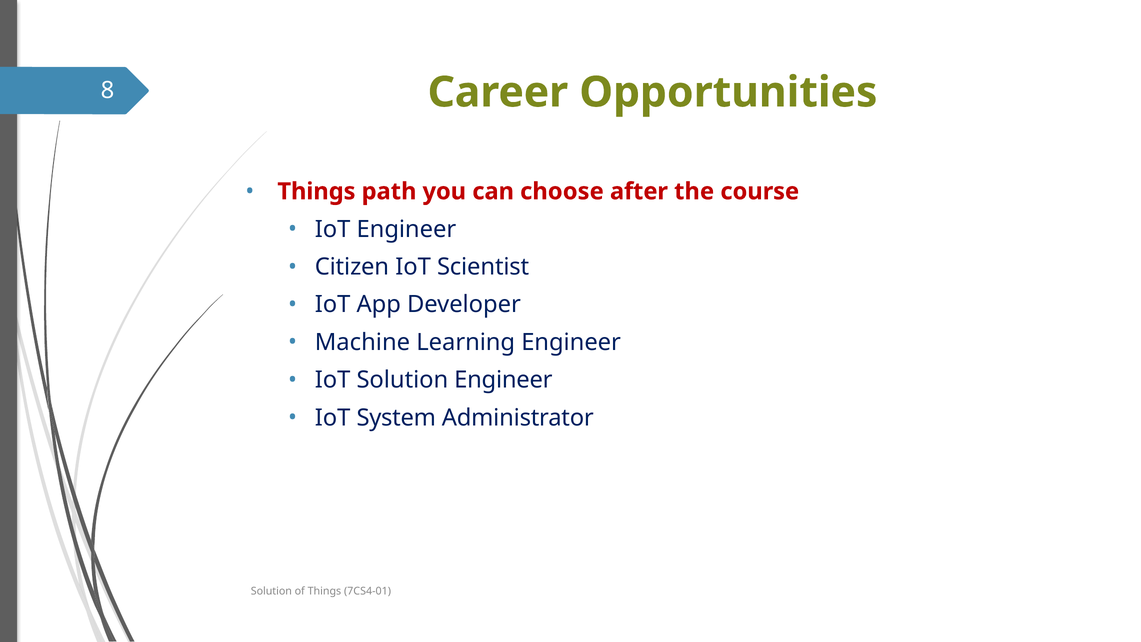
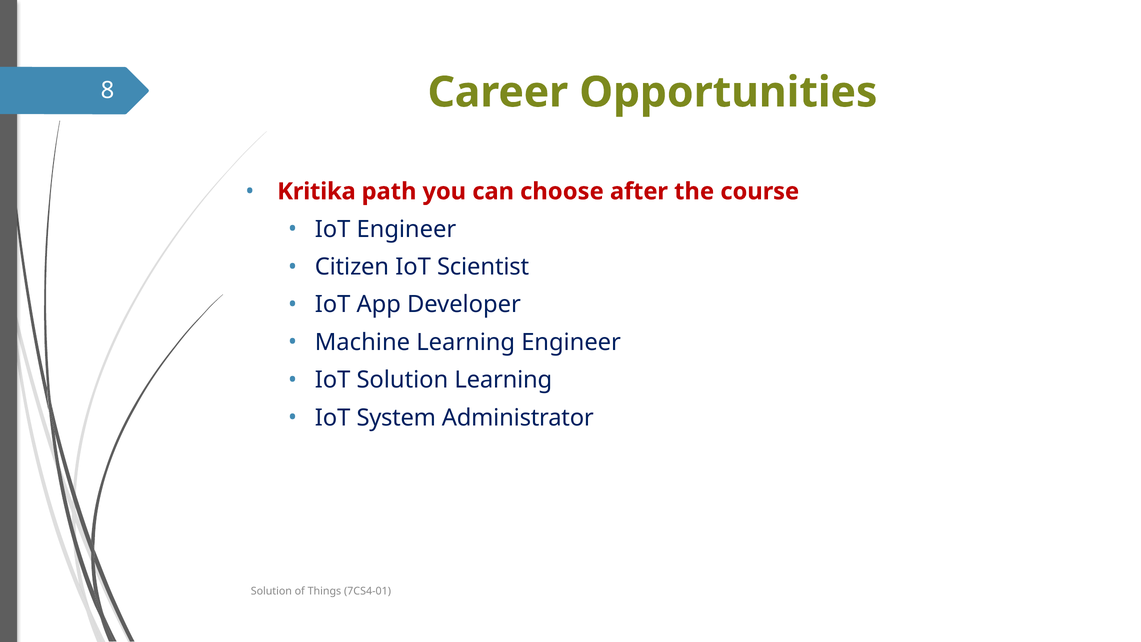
Things: Things -> Kritika (317, 191)
Solution Engineer: Engineer -> Learning (503, 380)
